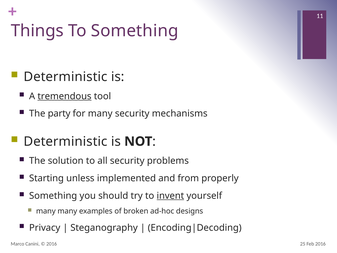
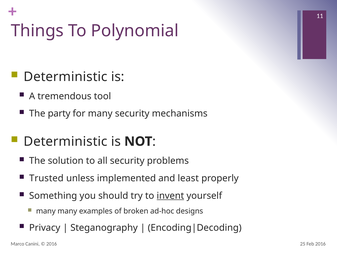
To Something: Something -> Polynomial (135, 31)
tremendous underline: present -> none (64, 96)
Starting: Starting -> Trusted (46, 178)
from: from -> least (188, 178)
